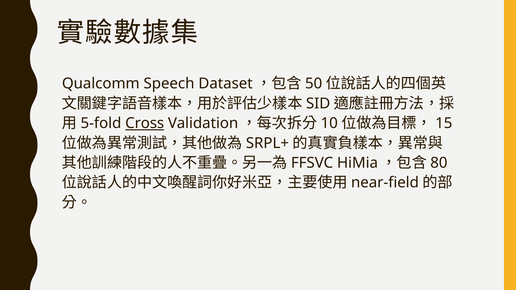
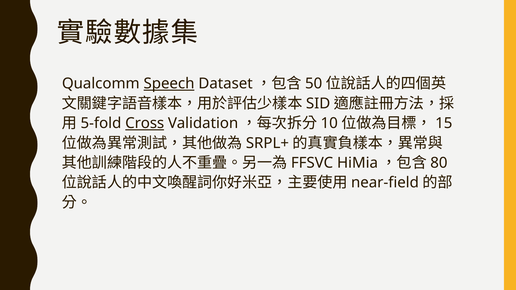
Speech underline: none -> present (169, 84)
